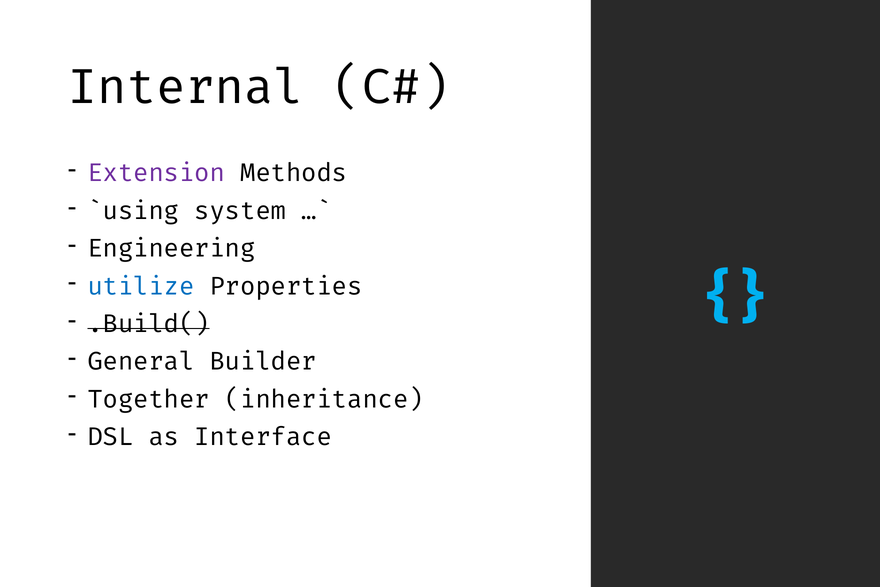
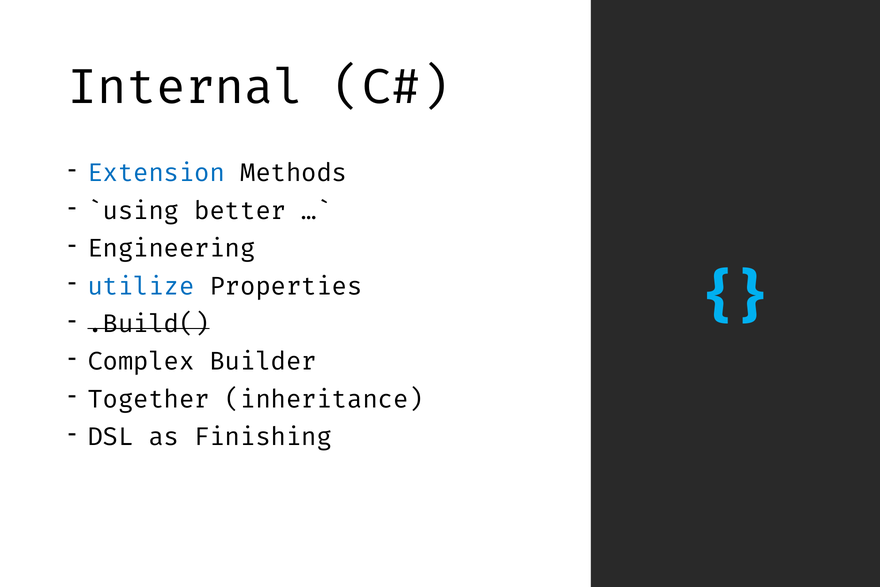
Extension colour: purple -> blue (156, 173)
system: system -> better (240, 211)
General: General -> Complex (141, 362)
Interface: Interface -> Finishing (263, 437)
